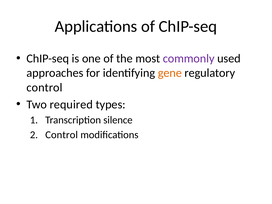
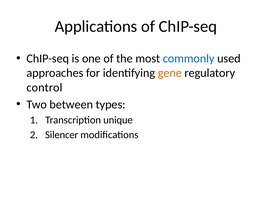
commonly colour: purple -> blue (189, 58)
required: required -> between (71, 104)
silence: silence -> unique (118, 120)
Control: Control -> Silencer (62, 135)
